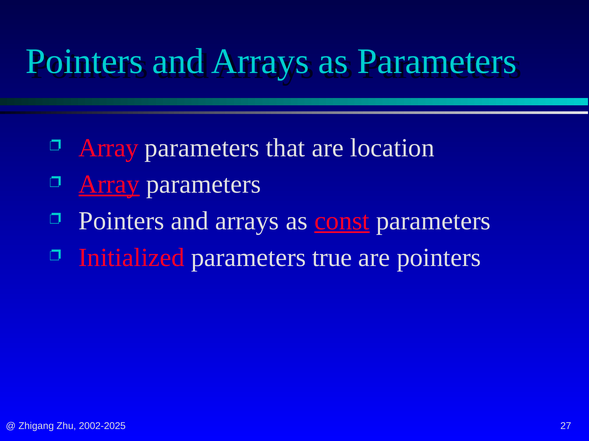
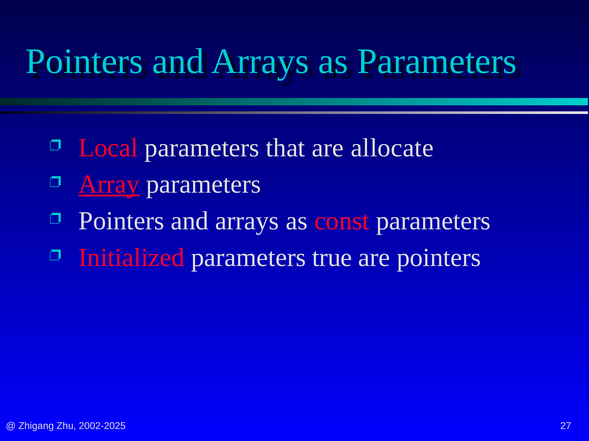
Array: Array -> Local (108, 148)
location: location -> allocate (392, 148)
const underline: present -> none (342, 221)
